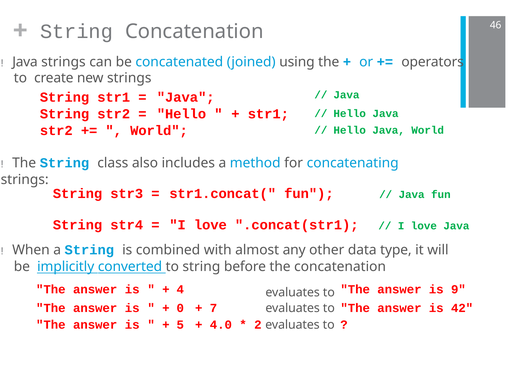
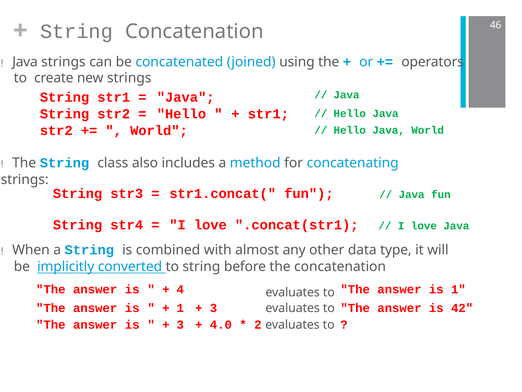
is 9: 9 -> 1 (458, 289)
0: 0 -> 1 (180, 308)
7: 7 -> 3 (214, 308)
5: 5 -> 3 (180, 324)
